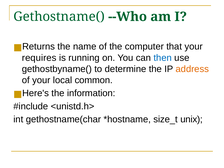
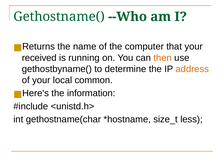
requires: requires -> received (39, 58)
then colour: blue -> orange (163, 58)
unix: unix -> less (191, 119)
